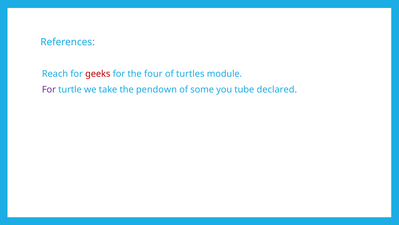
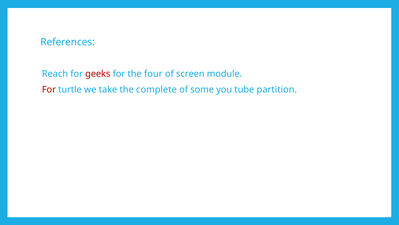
turtles: turtles -> screen (190, 74)
For colour: purple -> red (49, 89)
pendown: pendown -> complete (156, 89)
declared: declared -> partition (277, 89)
